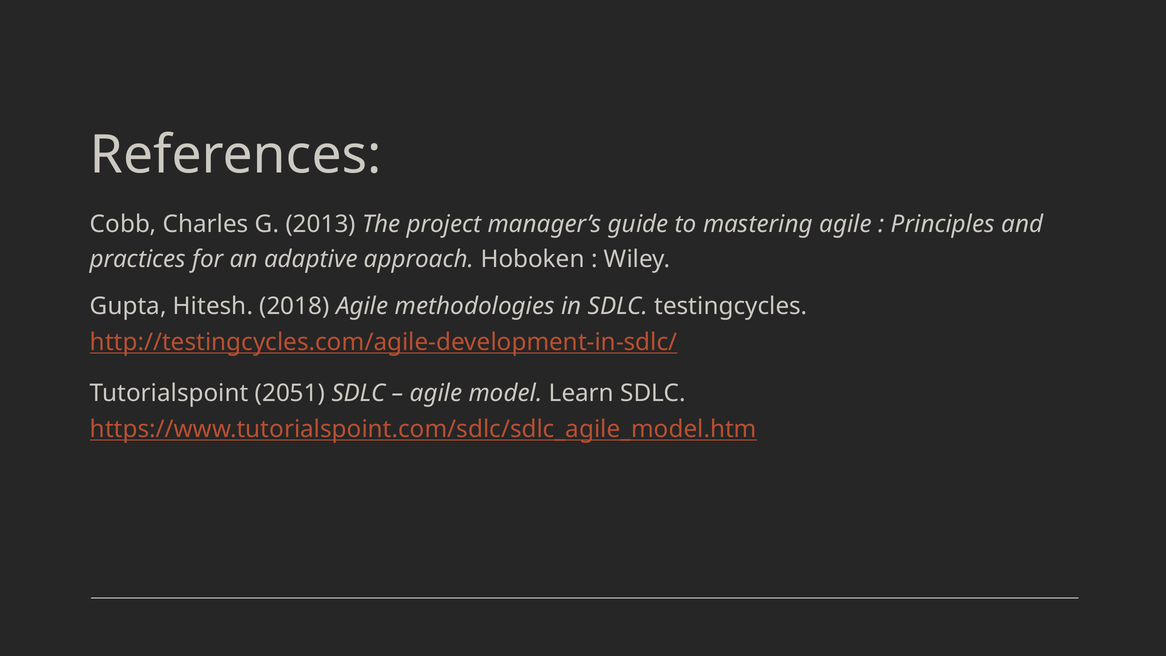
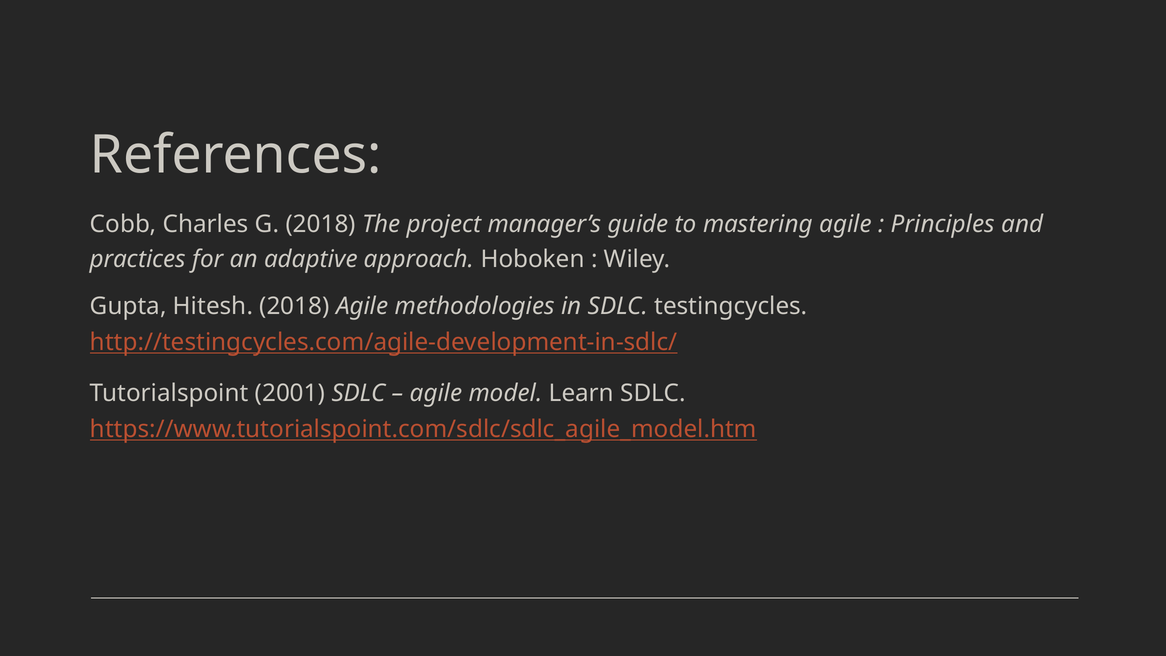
G 2013: 2013 -> 2018 (321, 224)
2051: 2051 -> 2001 (290, 393)
